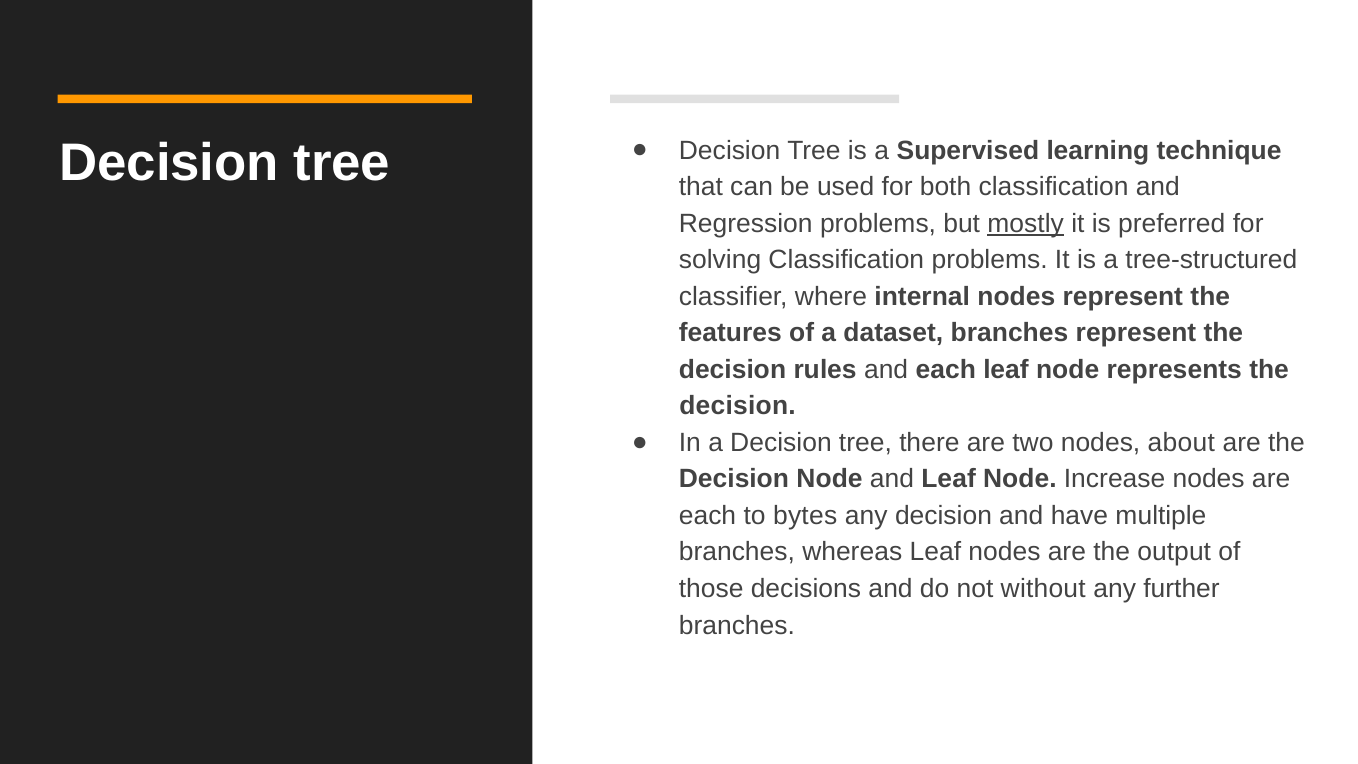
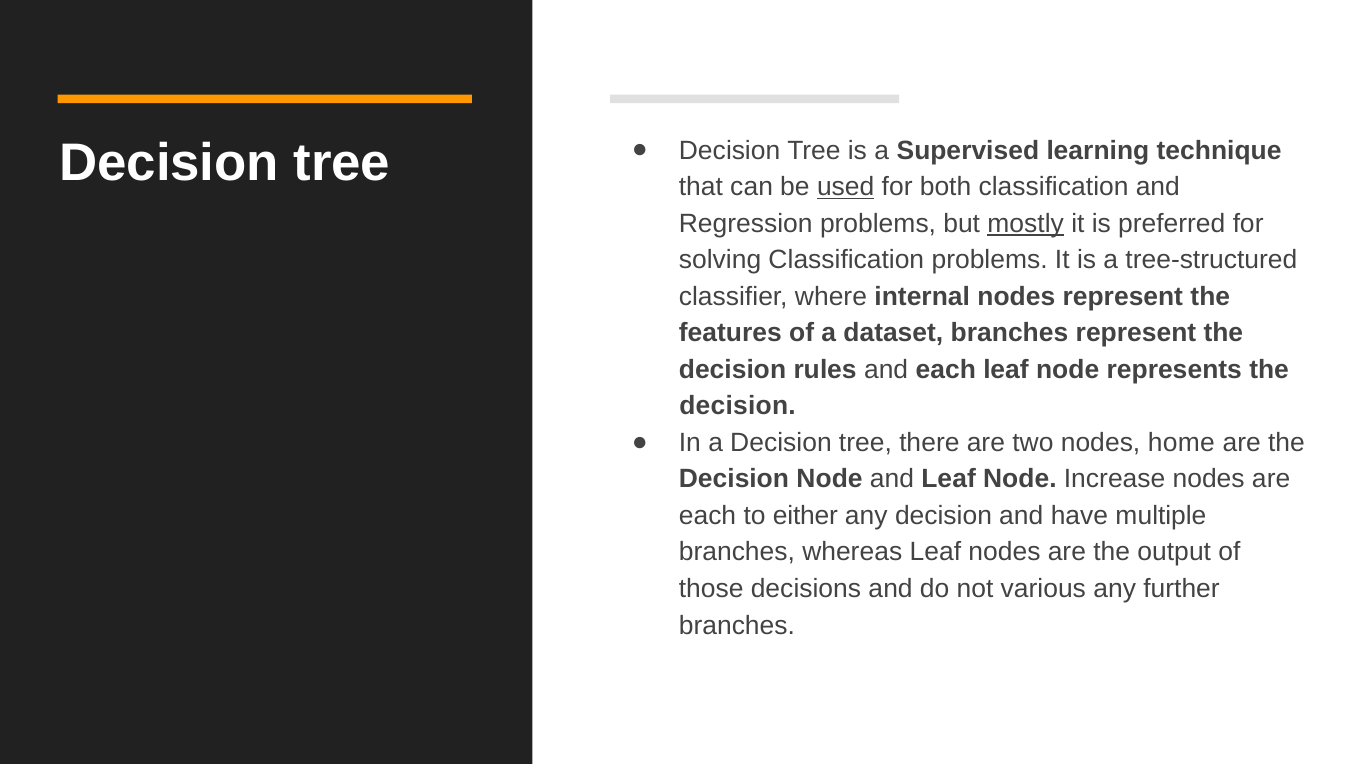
used underline: none -> present (846, 187)
about: about -> home (1181, 443)
bytes: bytes -> either (805, 516)
without: without -> various (1043, 589)
